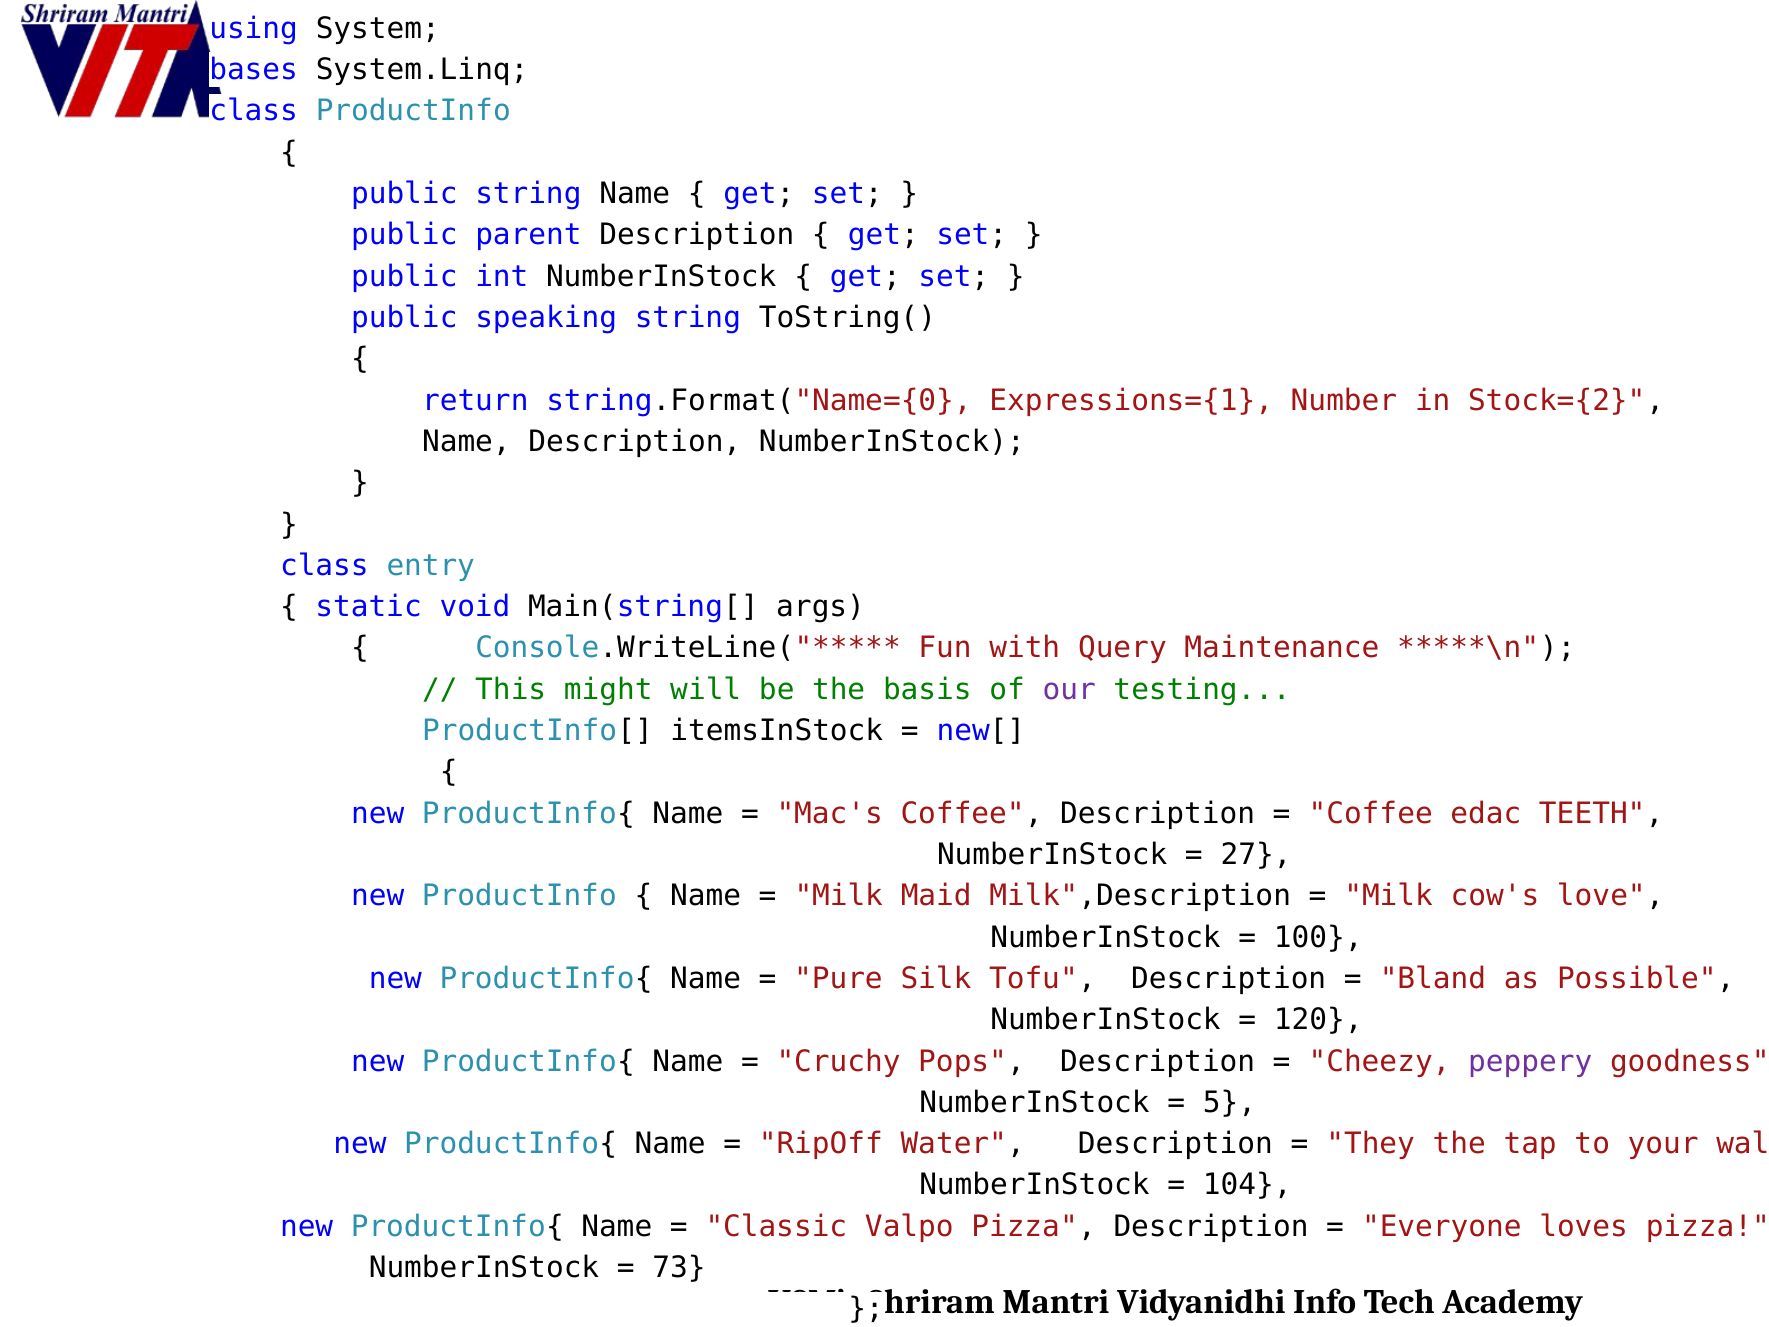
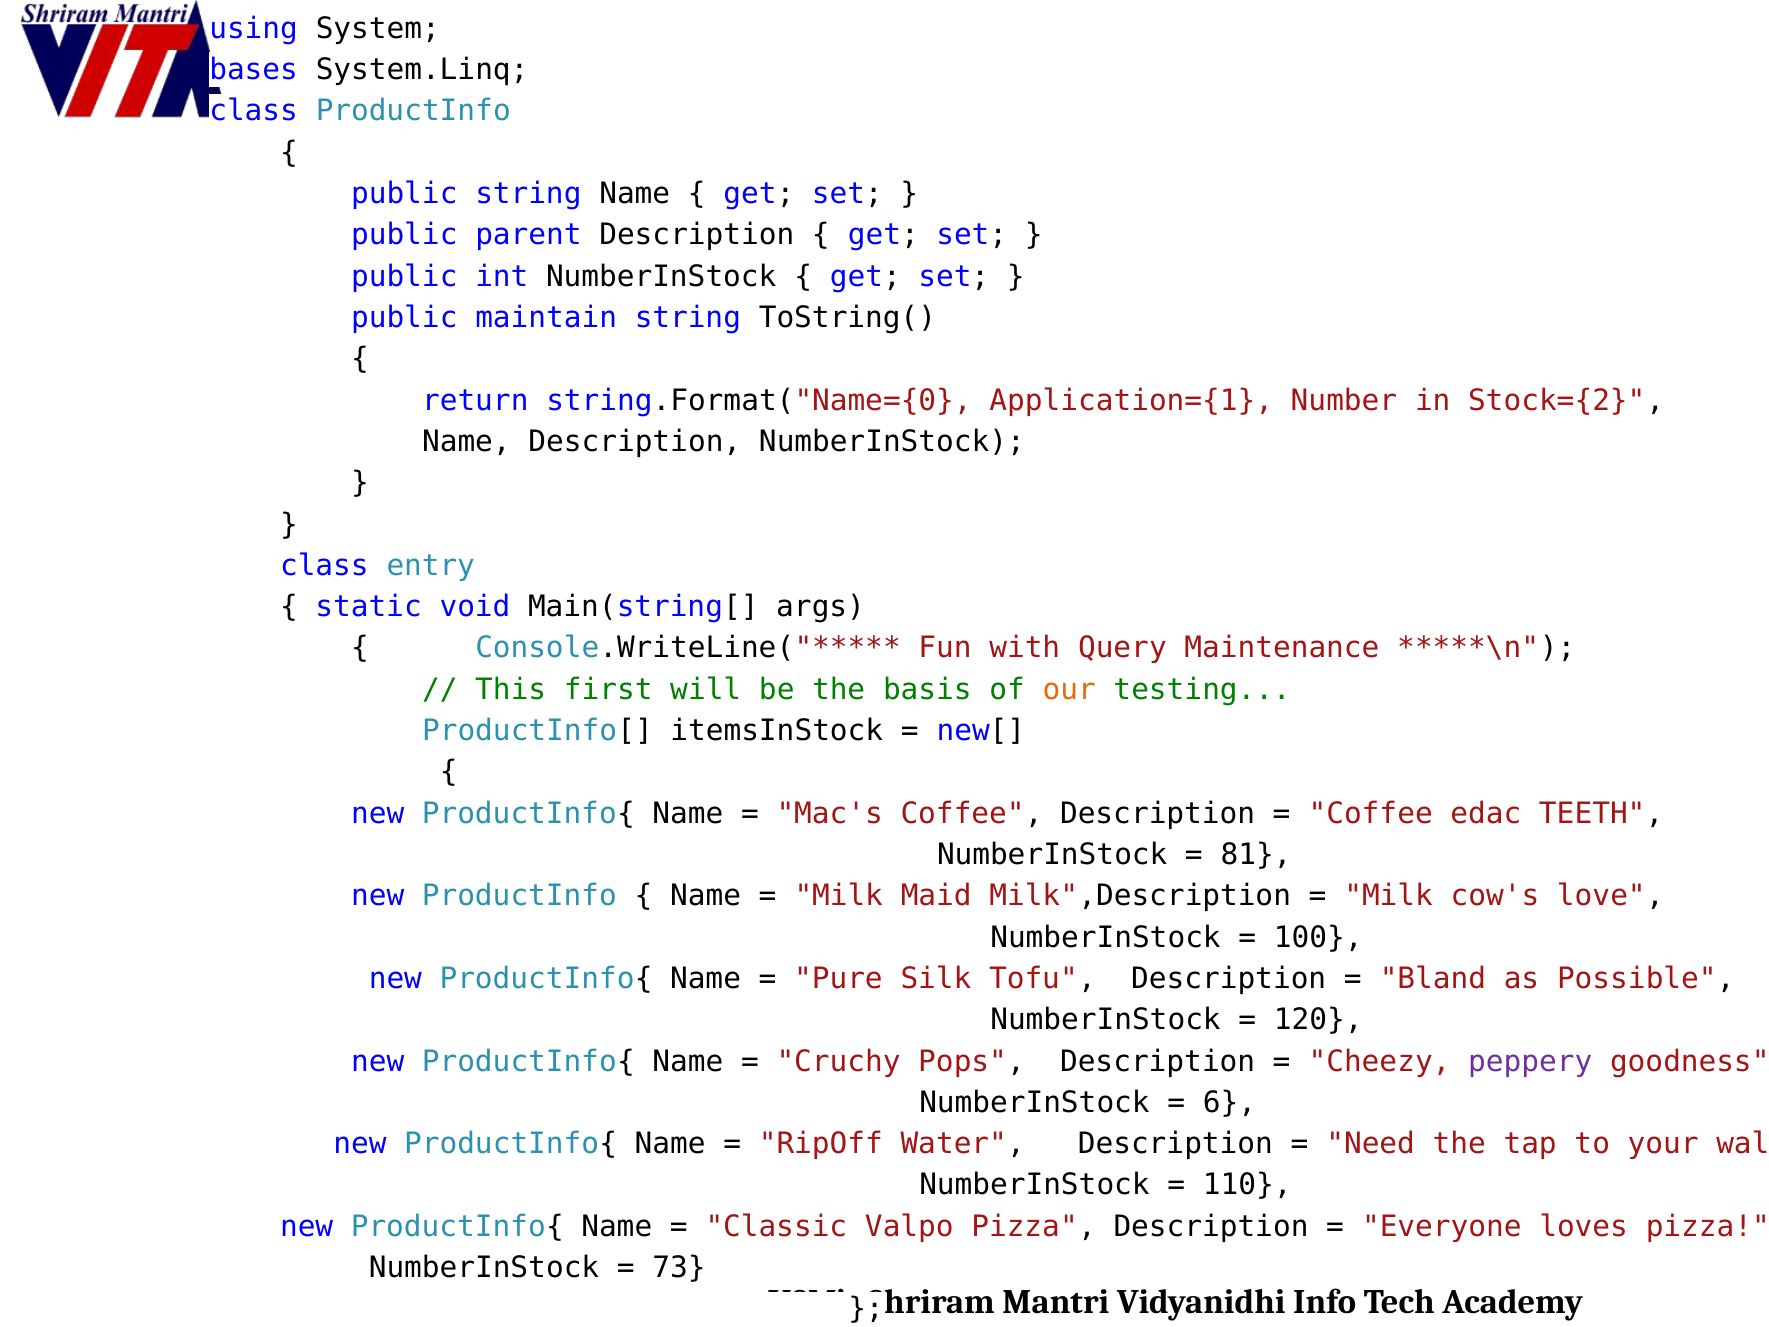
speaking: speaking -> maintain (546, 318)
Expressions={1: Expressions={1 -> Application={1 (1131, 400)
might: might -> first (608, 689)
our colour: purple -> orange (1069, 689)
27: 27 -> 81 (1256, 855)
5: 5 -> 6 (1230, 1102)
They: They -> Need (1371, 1144)
104: 104 -> 110 (1247, 1185)
